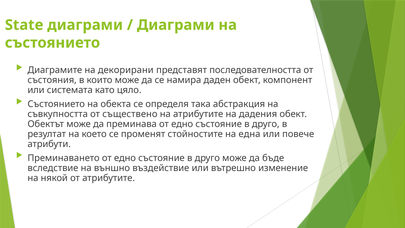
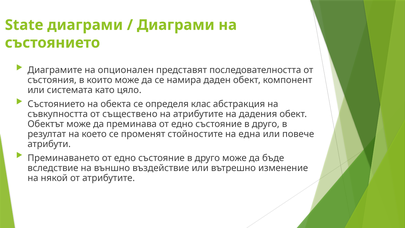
декорирани: декорирани -> опционален (126, 70)
така: така -> клас (201, 104)
